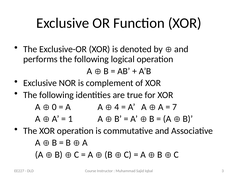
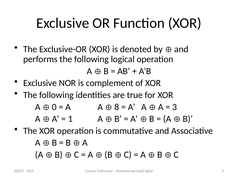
4: 4 -> 8 (117, 107)
7: 7 -> 3 (175, 107)
